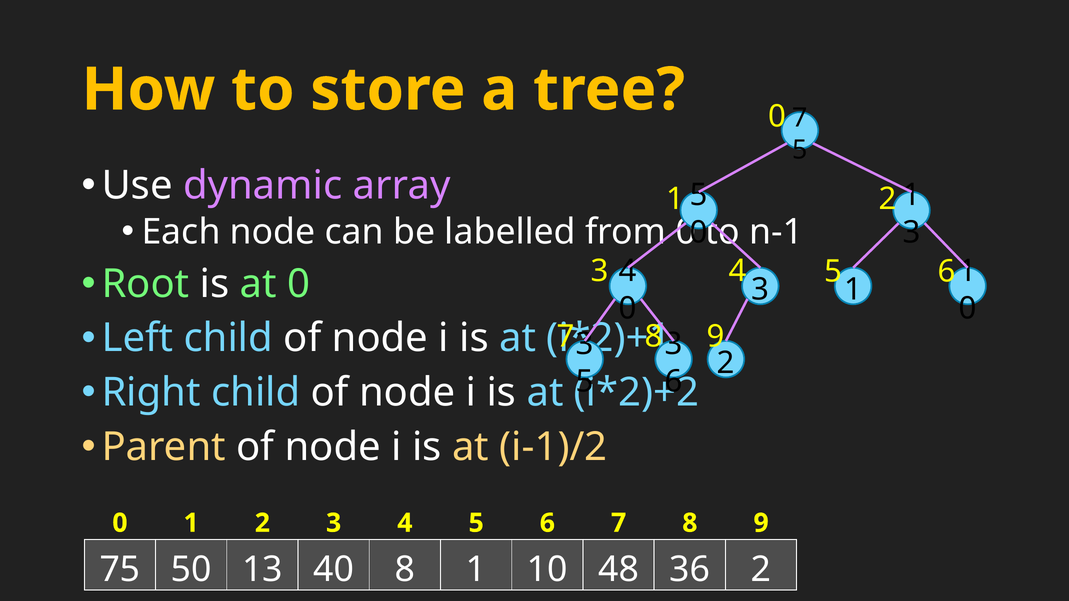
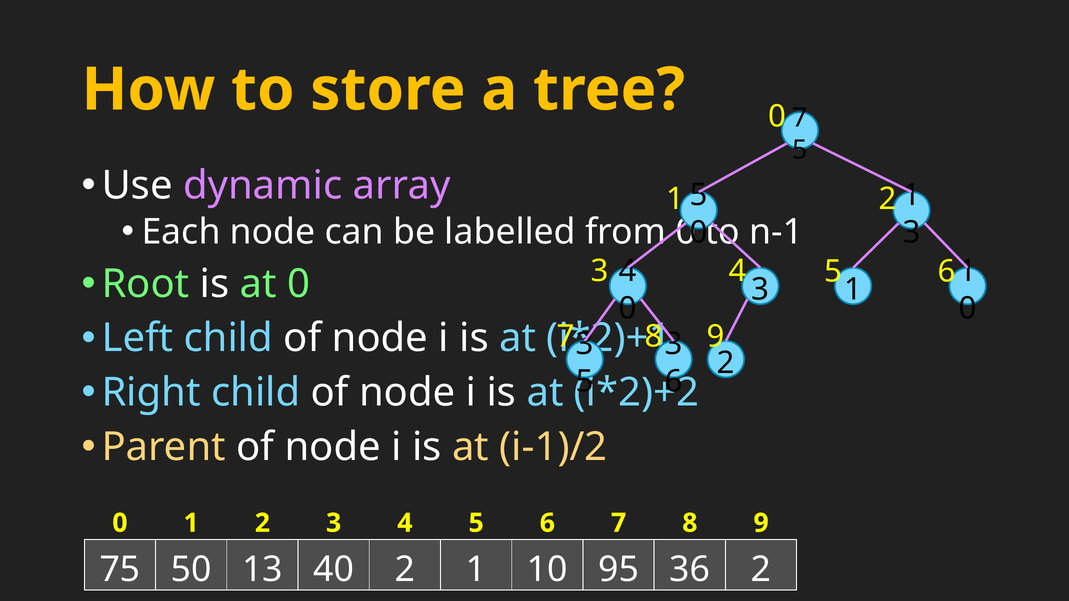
40 8: 8 -> 2 (405, 570)
48: 48 -> 95 (619, 570)
